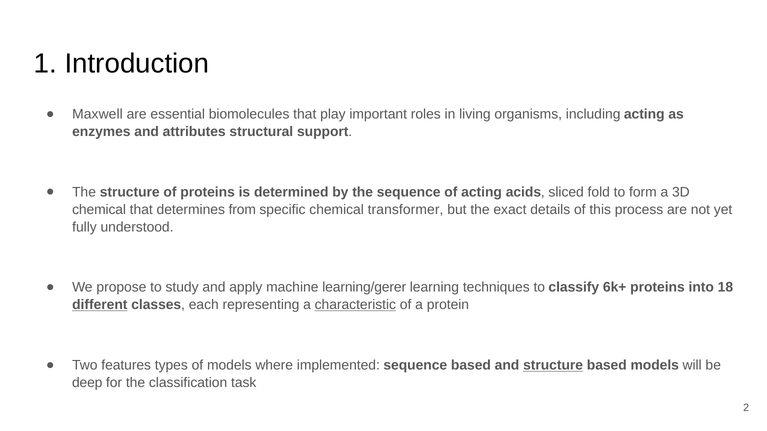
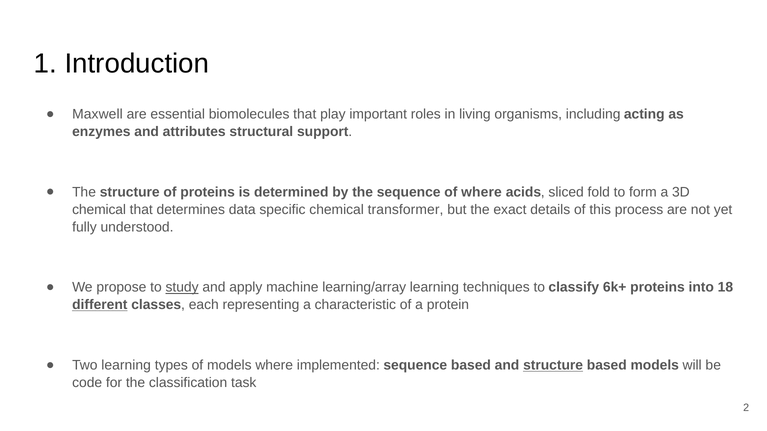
of acting: acting -> where (482, 192)
from: from -> data (242, 210)
study underline: none -> present (182, 288)
learning/gerer: learning/gerer -> learning/array (364, 288)
characteristic underline: present -> none (355, 305)
Two features: features -> learning (126, 366)
deep: deep -> code (87, 383)
